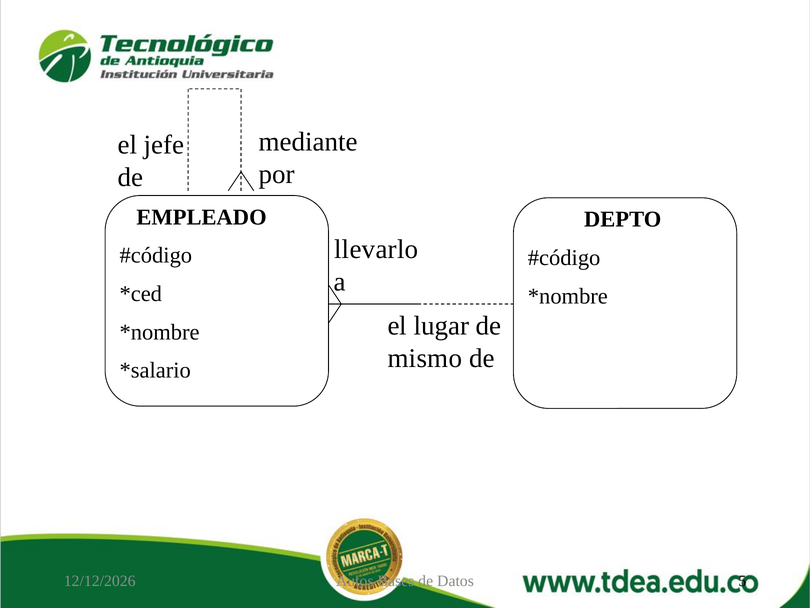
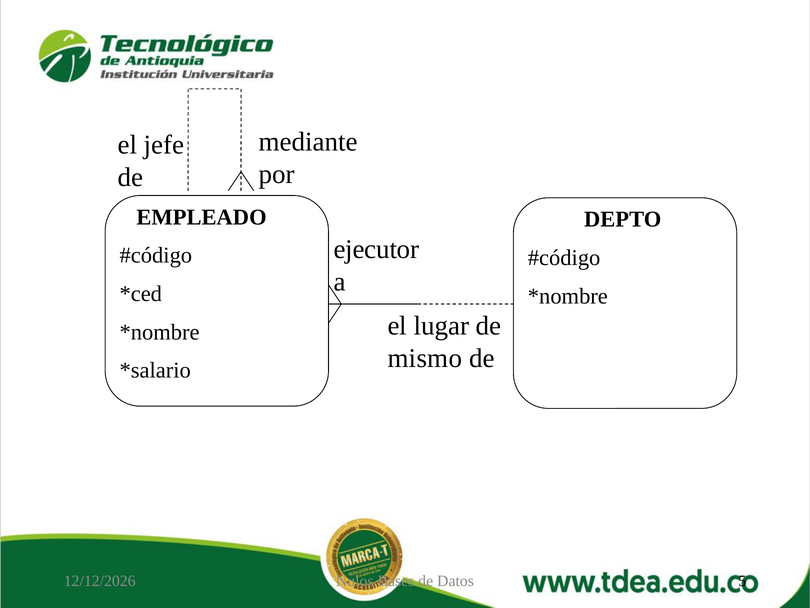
llevarlo: llevarlo -> ejecutor (376, 249)
Autos: Autos -> Nulos (355, 580)
